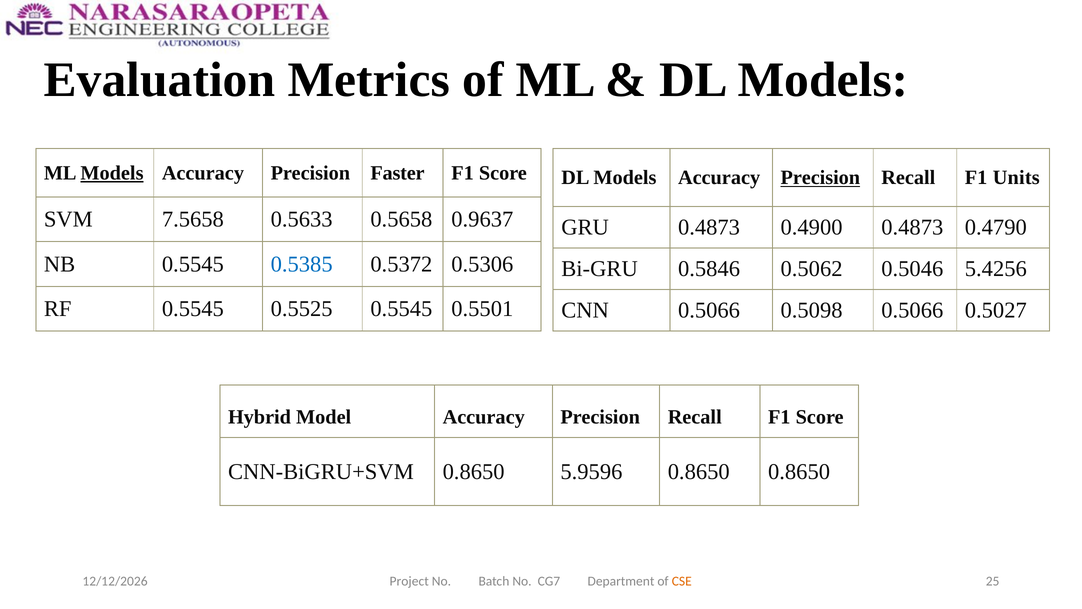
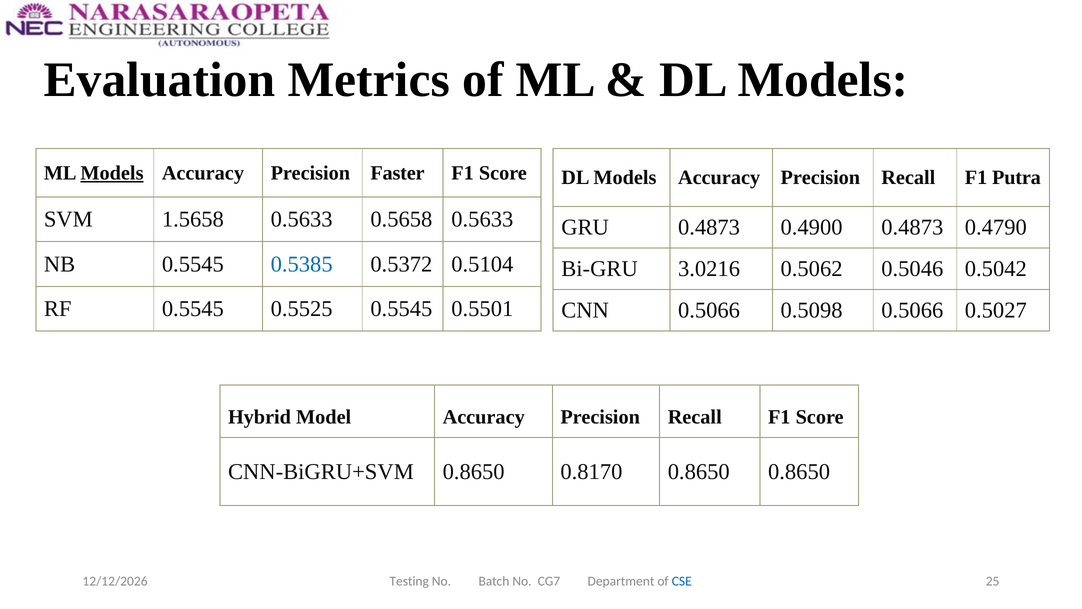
Precision underline: present -> none (820, 178)
Units: Units -> Putra (1016, 178)
7.5658: 7.5658 -> 1.5658 (193, 219)
0.5658 0.9637: 0.9637 -> 0.5633 (482, 219)
0.5306: 0.5306 -> 0.5104 (482, 264)
0.5846: 0.5846 -> 3.0216 (709, 269)
5.4256: 5.4256 -> 0.5042 (996, 269)
5.9596: 5.9596 -> 0.8170 (591, 471)
Project: Project -> Testing (409, 581)
CSE colour: orange -> blue (682, 581)
